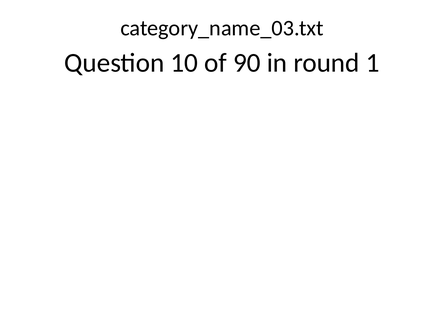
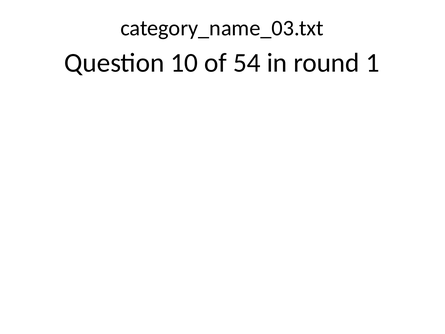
90: 90 -> 54 (247, 63)
